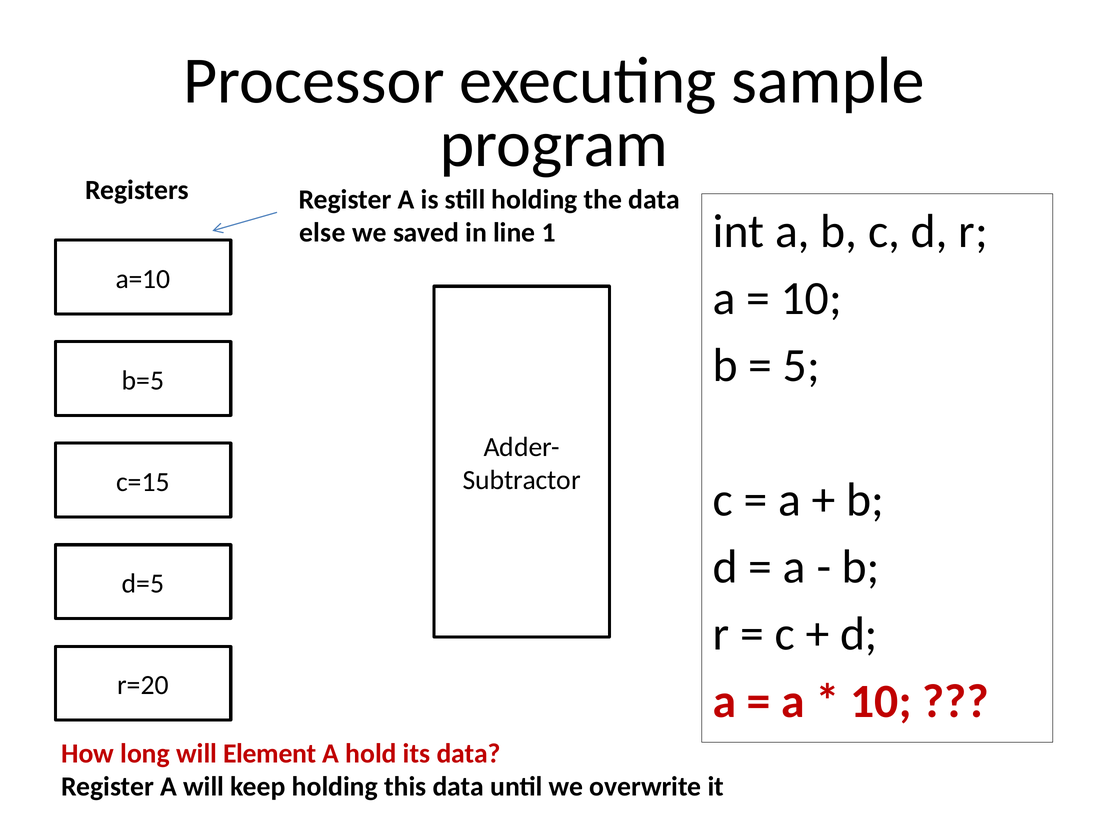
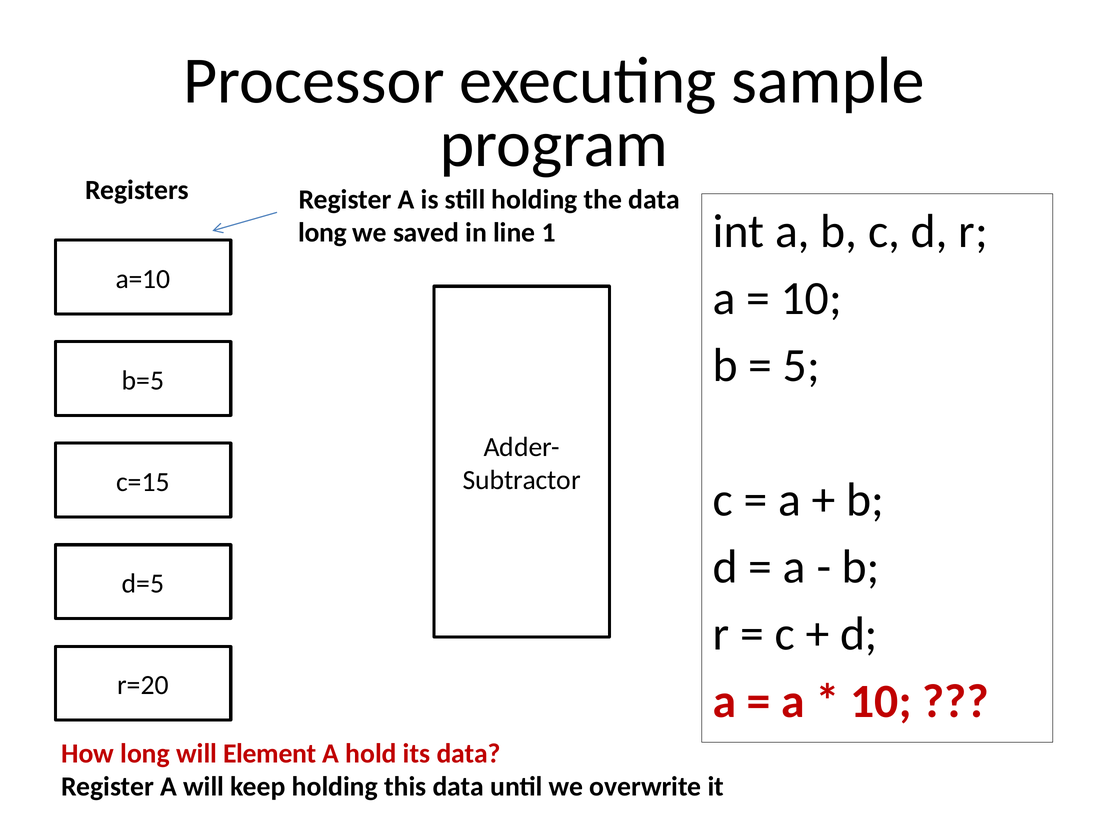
else: else -> long (323, 233)
